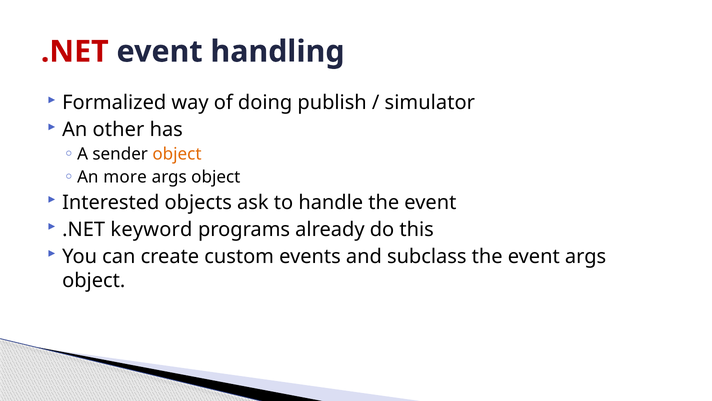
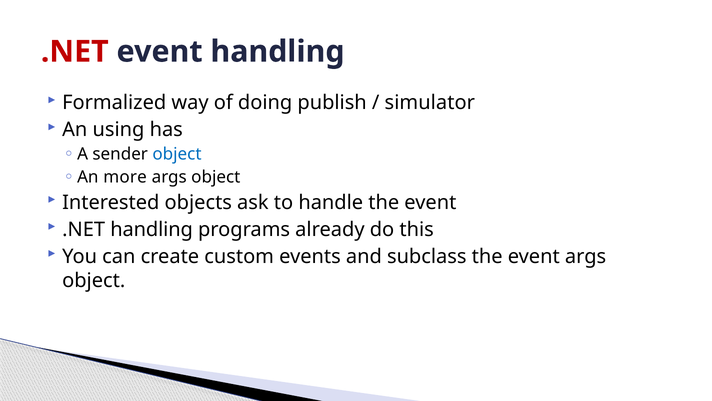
other: other -> using (118, 130)
object colour: orange -> blue (177, 154)
.NET keyword: keyword -> handling (152, 229)
